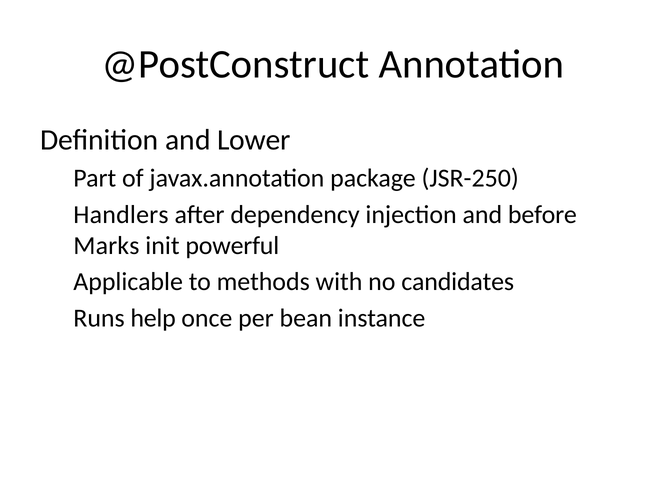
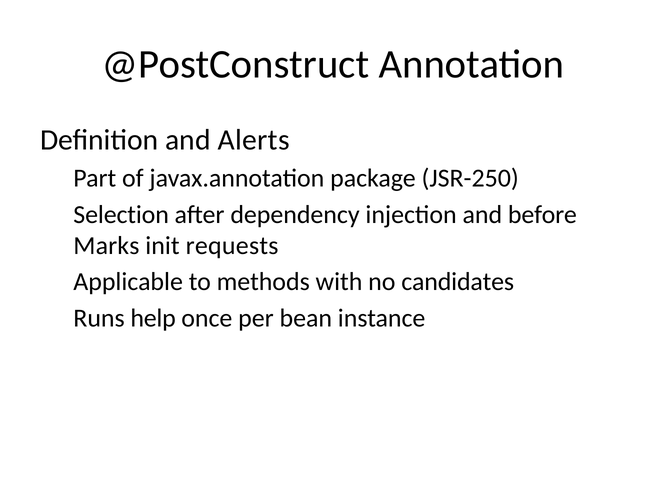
Lower: Lower -> Alerts (254, 140)
Handlers: Handlers -> Selection (121, 215)
powerful: powerful -> requests (232, 246)
